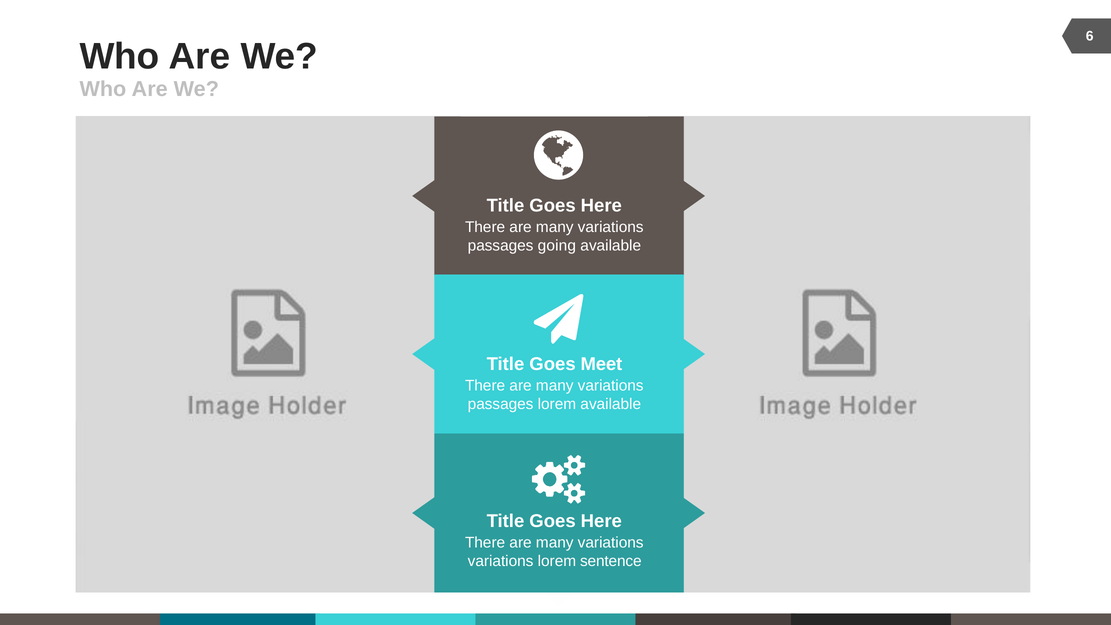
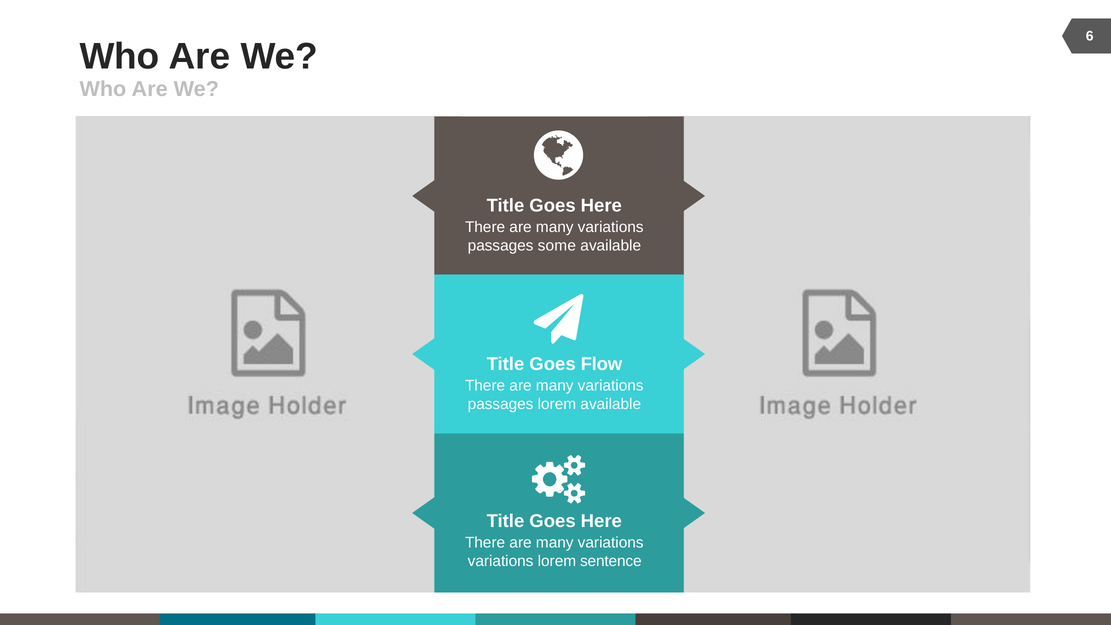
going: going -> some (557, 246)
Meet: Meet -> Flow (601, 364)
